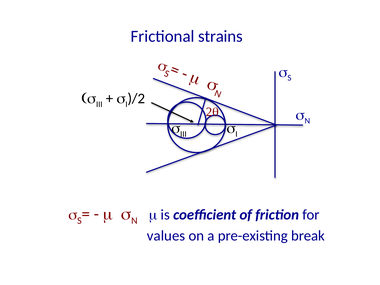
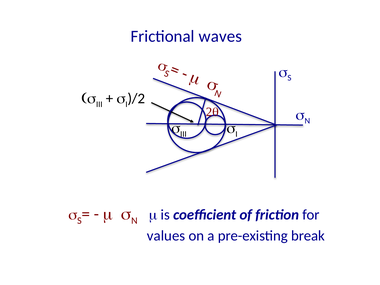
strains: strains -> waves (220, 36)
